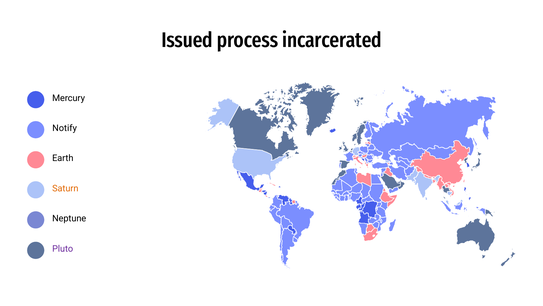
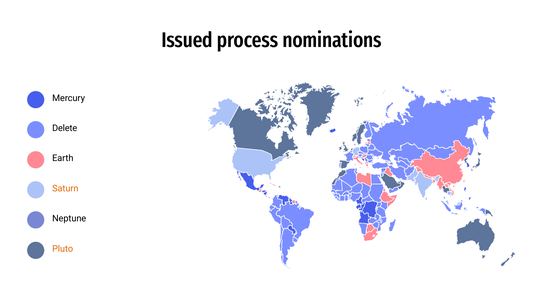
incarcerated: incarcerated -> nominations (332, 40)
Notify: Notify -> Delete (65, 128)
Pluto colour: purple -> orange (63, 248)
